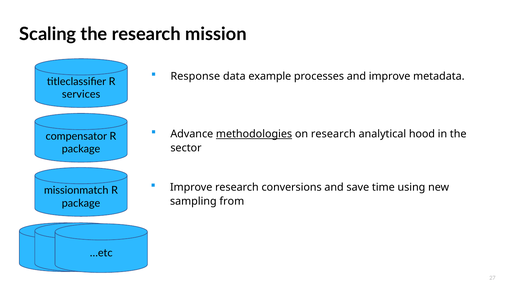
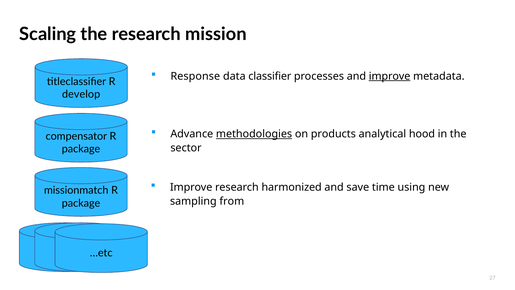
example: example -> classifier (270, 76)
improve underline: none -> present (390, 76)
services: services -> develop (81, 94)
on research: research -> products (333, 134)
conversions: conversions -> harmonized (292, 187)
